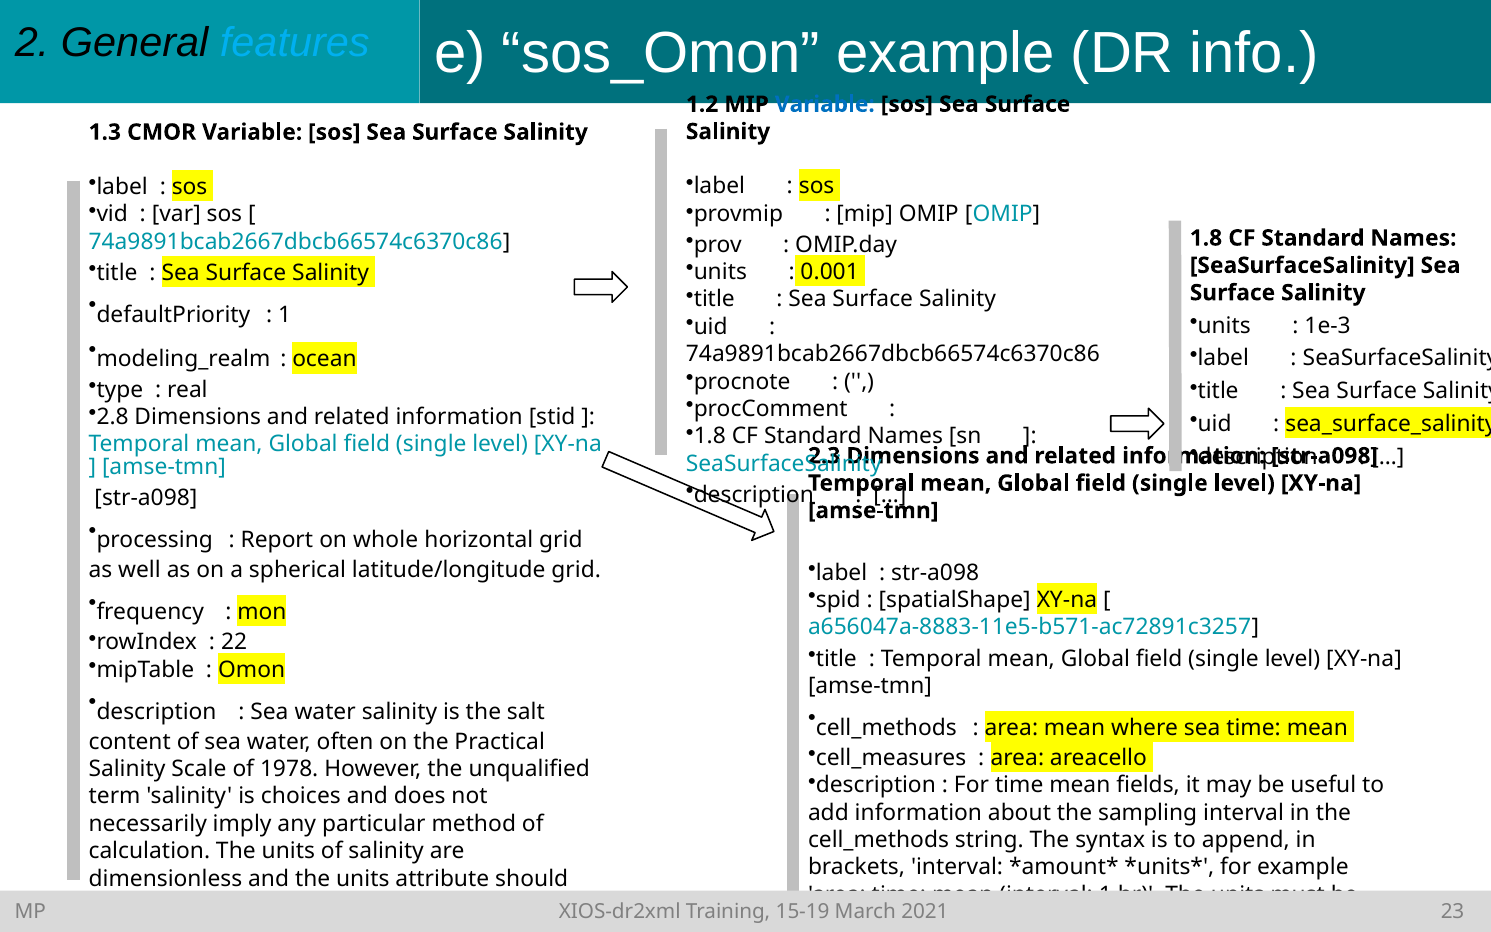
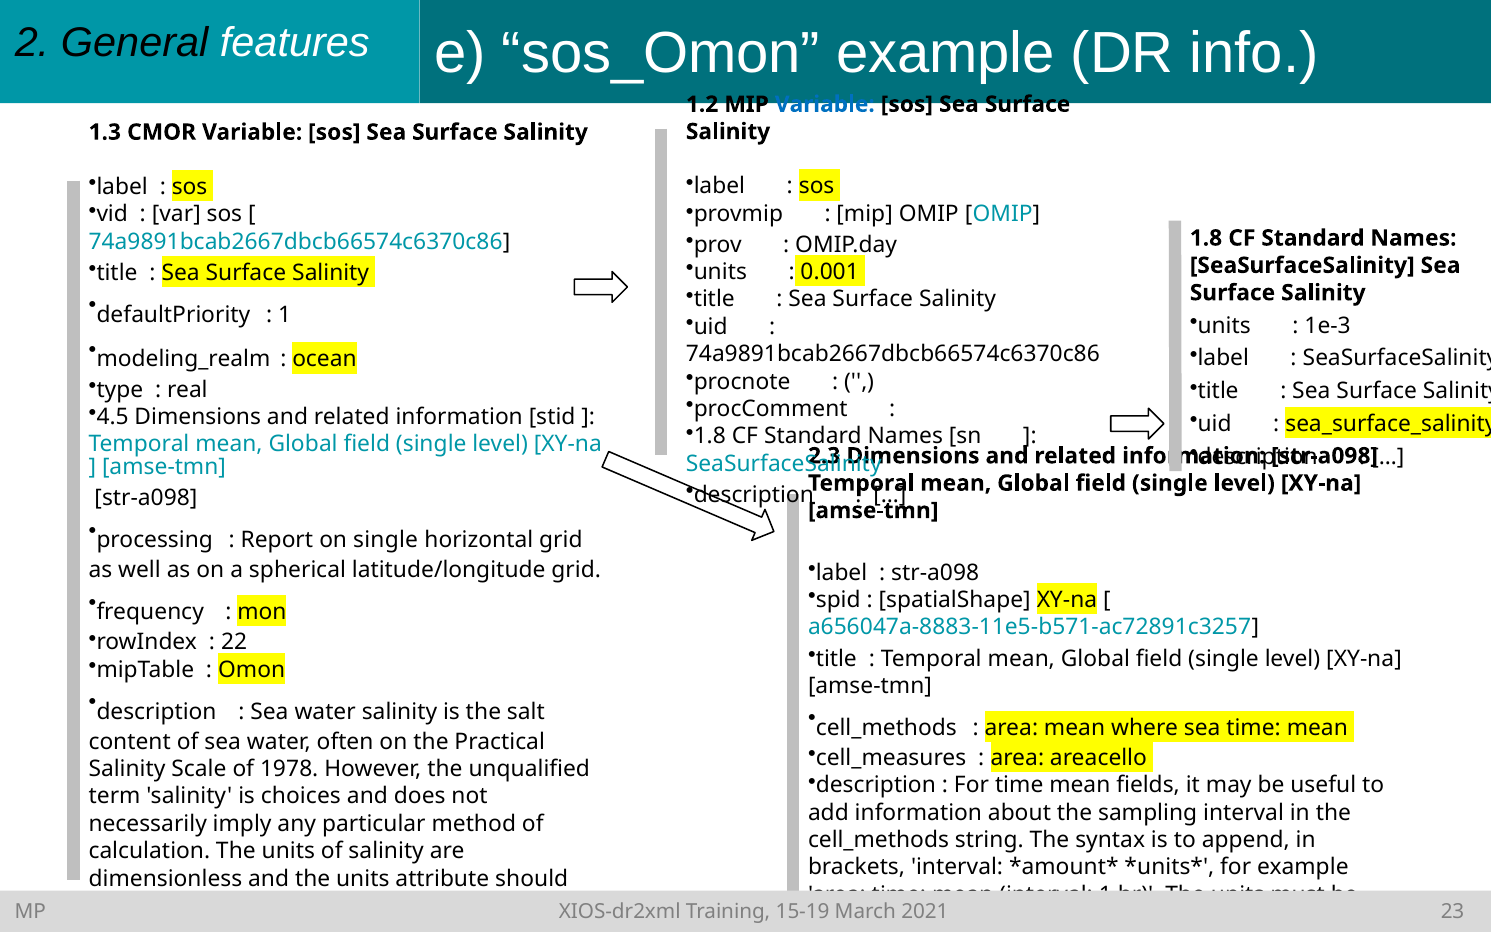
features colour: light blue -> white (295, 43)
2.8: 2.8 -> 4.5 (113, 417)
on whole: whole -> single (386, 540)
